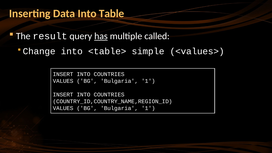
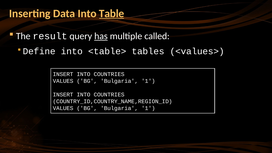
Table underline: none -> present (112, 13)
Change: Change -> Define (39, 51)
simple: simple -> tables (148, 51)
